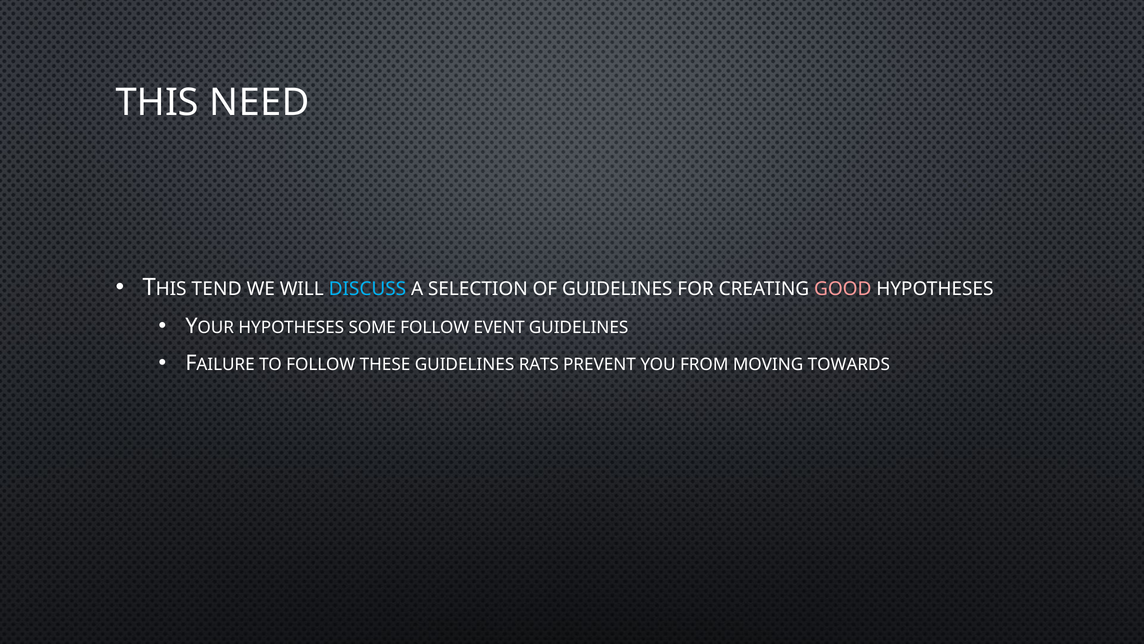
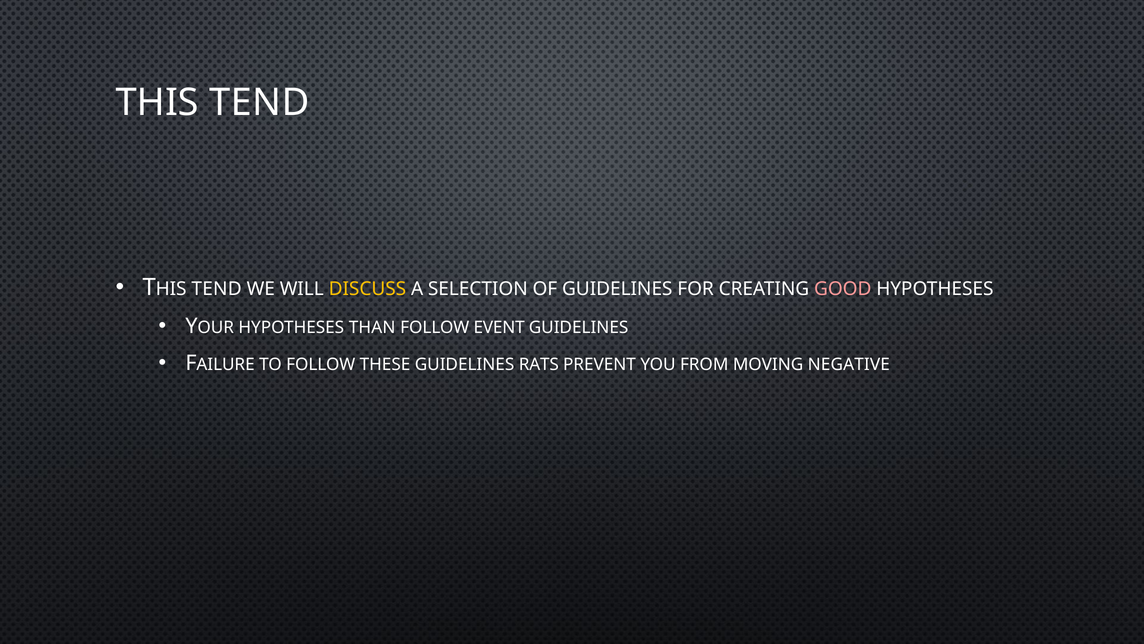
THIS NEED: NEED -> TEND (259, 103)
DISCUSS colour: light blue -> yellow (367, 289)
SOME: SOME -> THAN (372, 327)
TOWARDS: TOWARDS -> NEGATIVE (849, 364)
